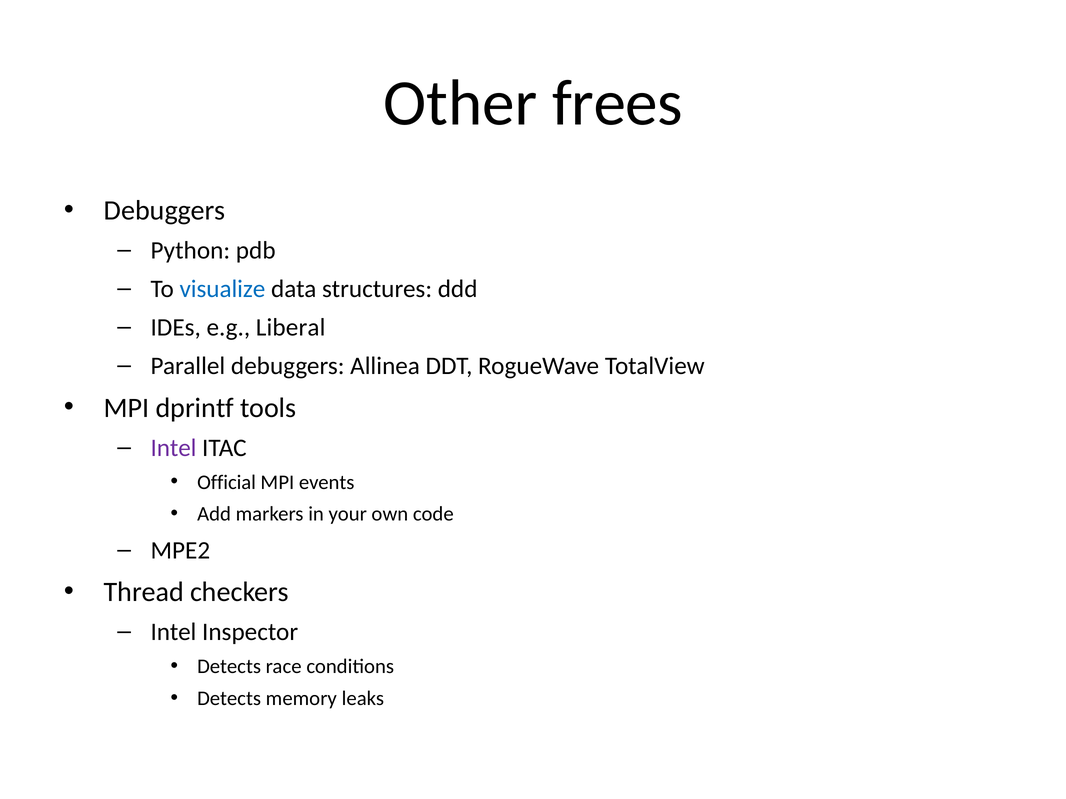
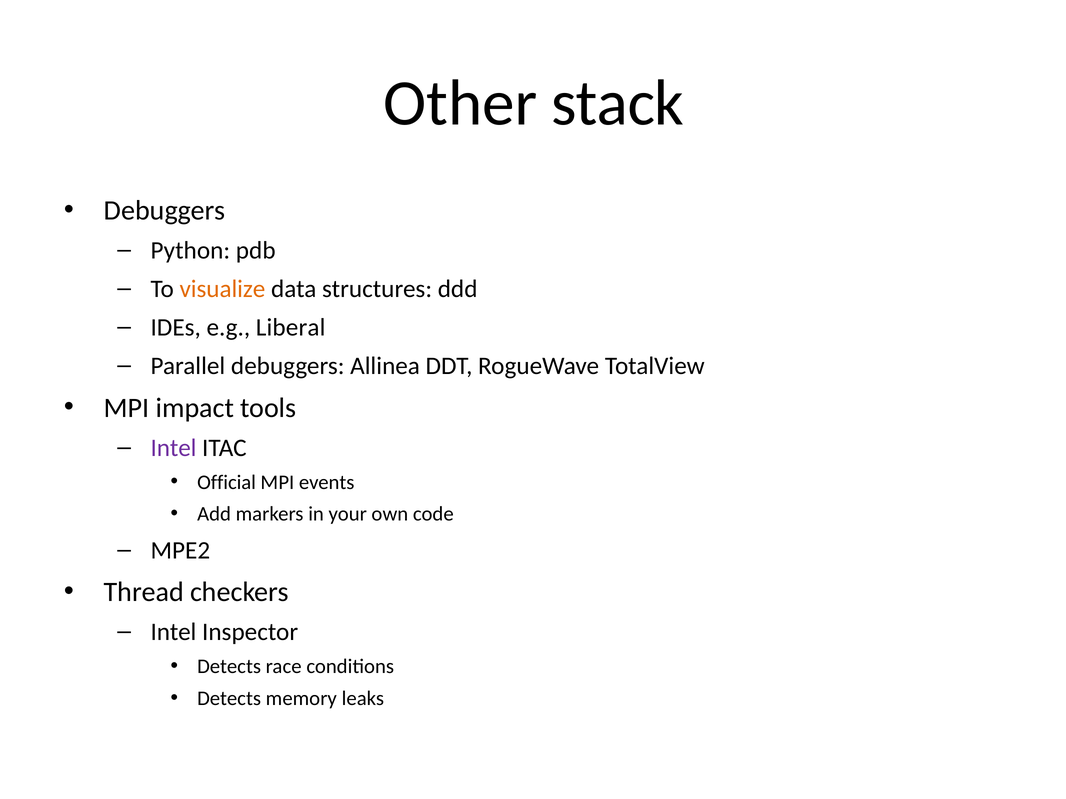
frees: frees -> stack (617, 103)
visualize colour: blue -> orange (222, 289)
dprintf: dprintf -> impact (195, 408)
